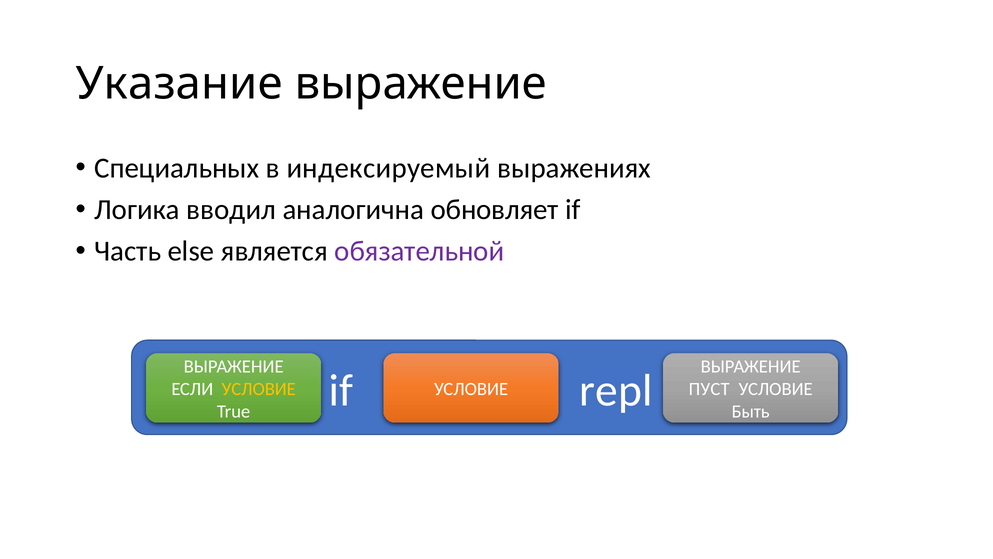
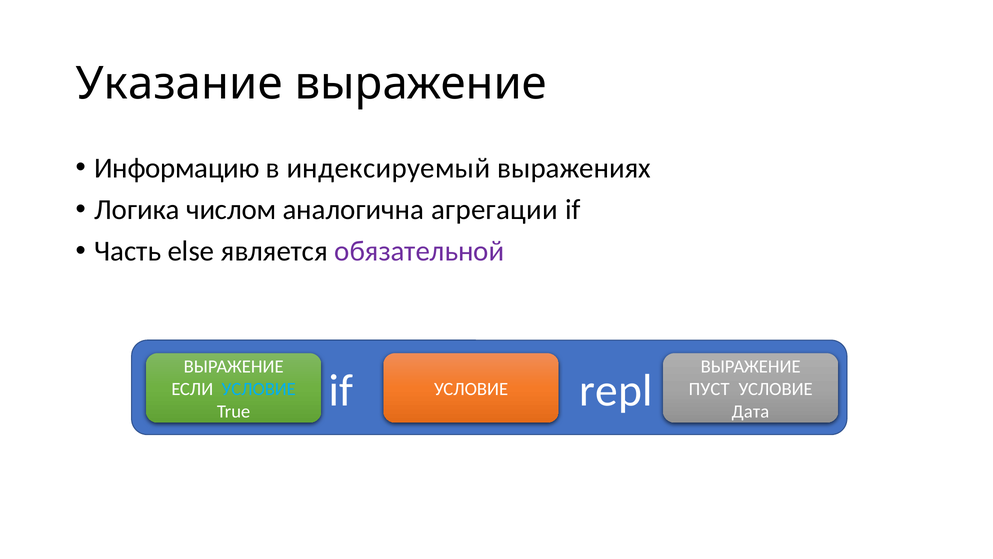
Специальных: Специальных -> Информацию (177, 168)
вводил: вводил -> числом (231, 210)
обновляет: обновляет -> агрегации (494, 210)
УСЛОВИЕ colour: yellow -> light blue (259, 389)
Быть: Быть -> Дата (750, 411)
